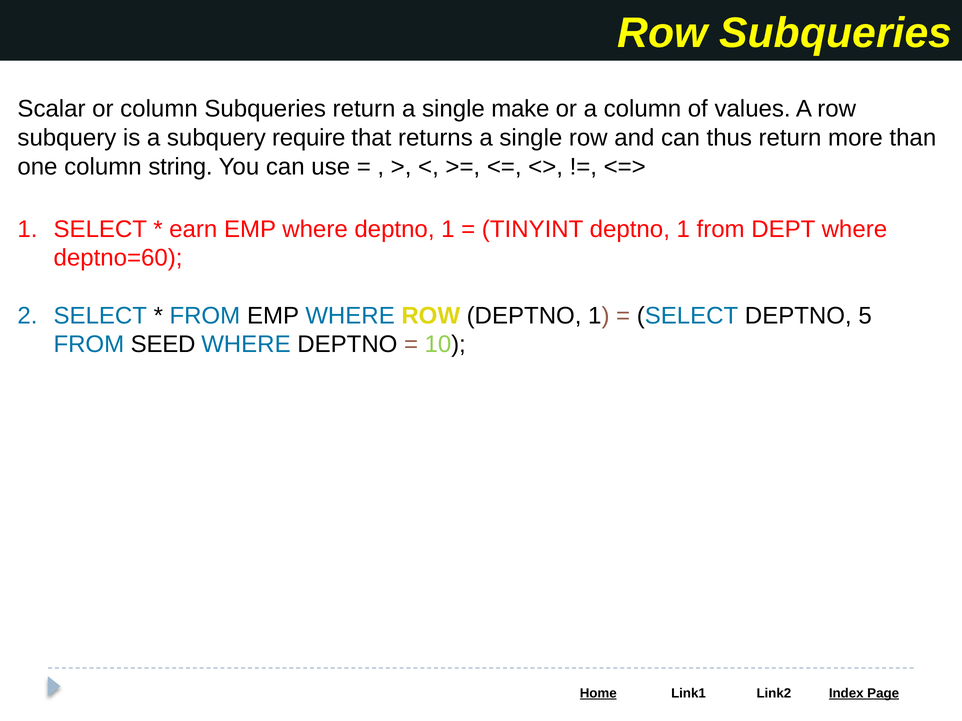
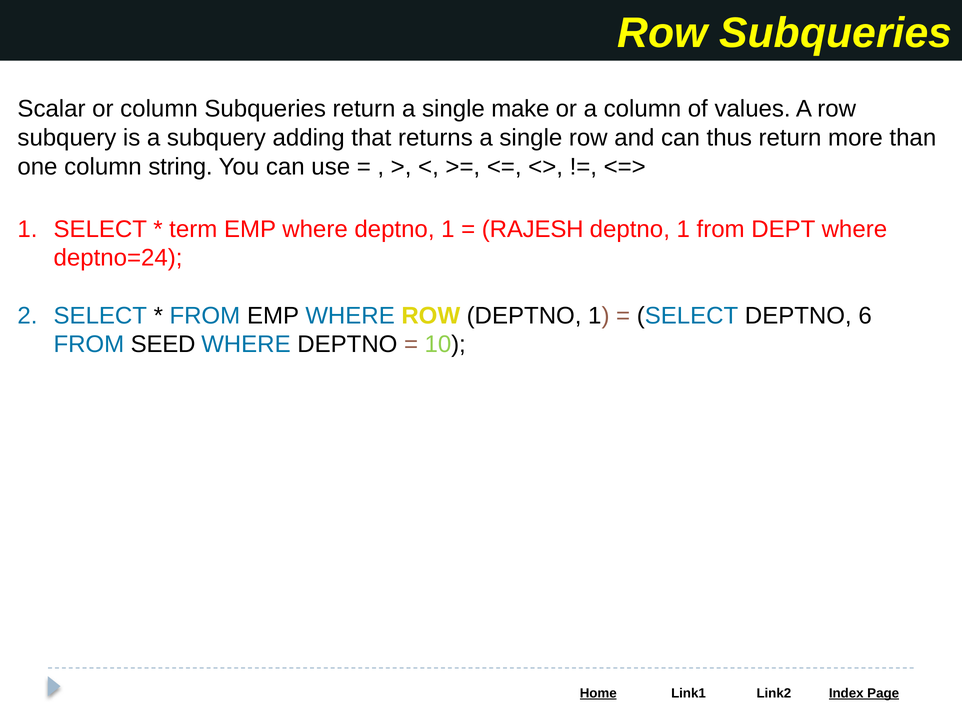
require: require -> adding (309, 138)
earn: earn -> term (193, 229)
TINYINT: TINYINT -> RAJESH (533, 229)
deptno=60: deptno=60 -> deptno=24 (118, 258)
5: 5 -> 6 (865, 316)
